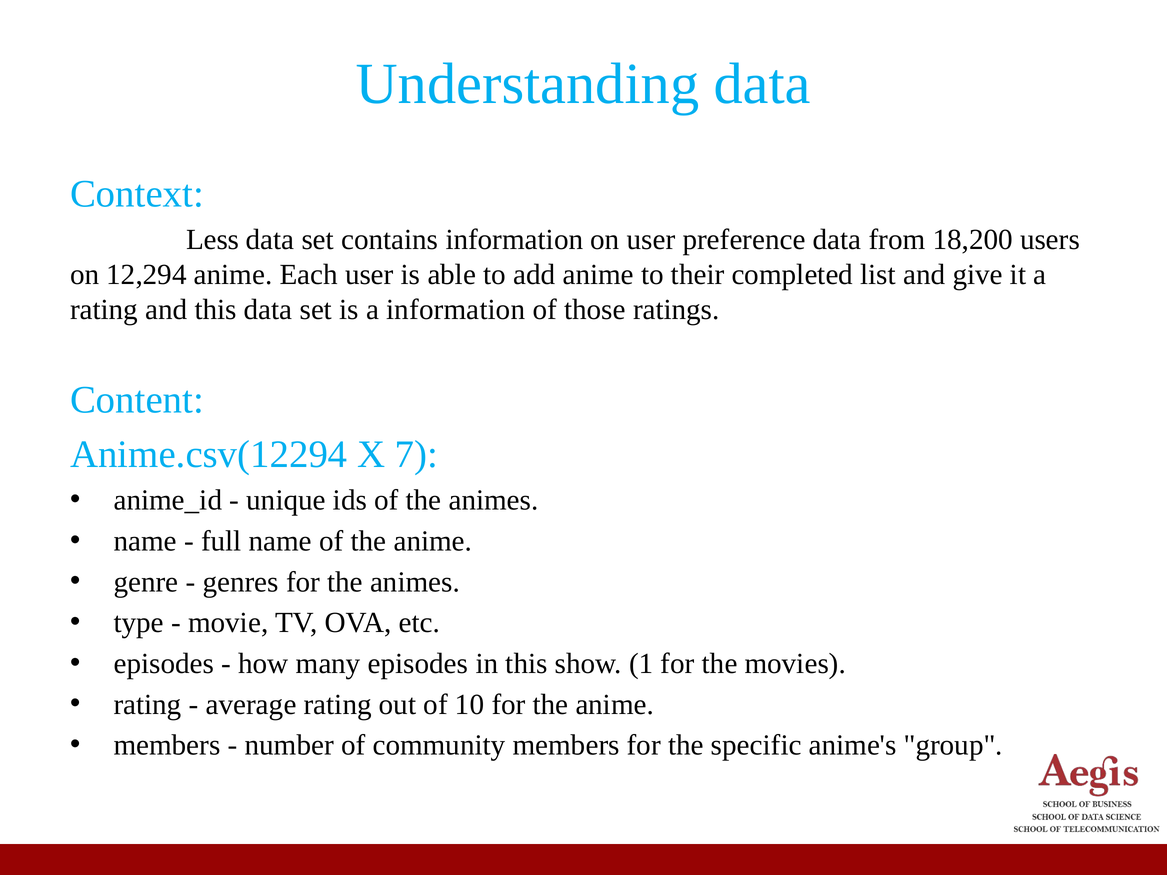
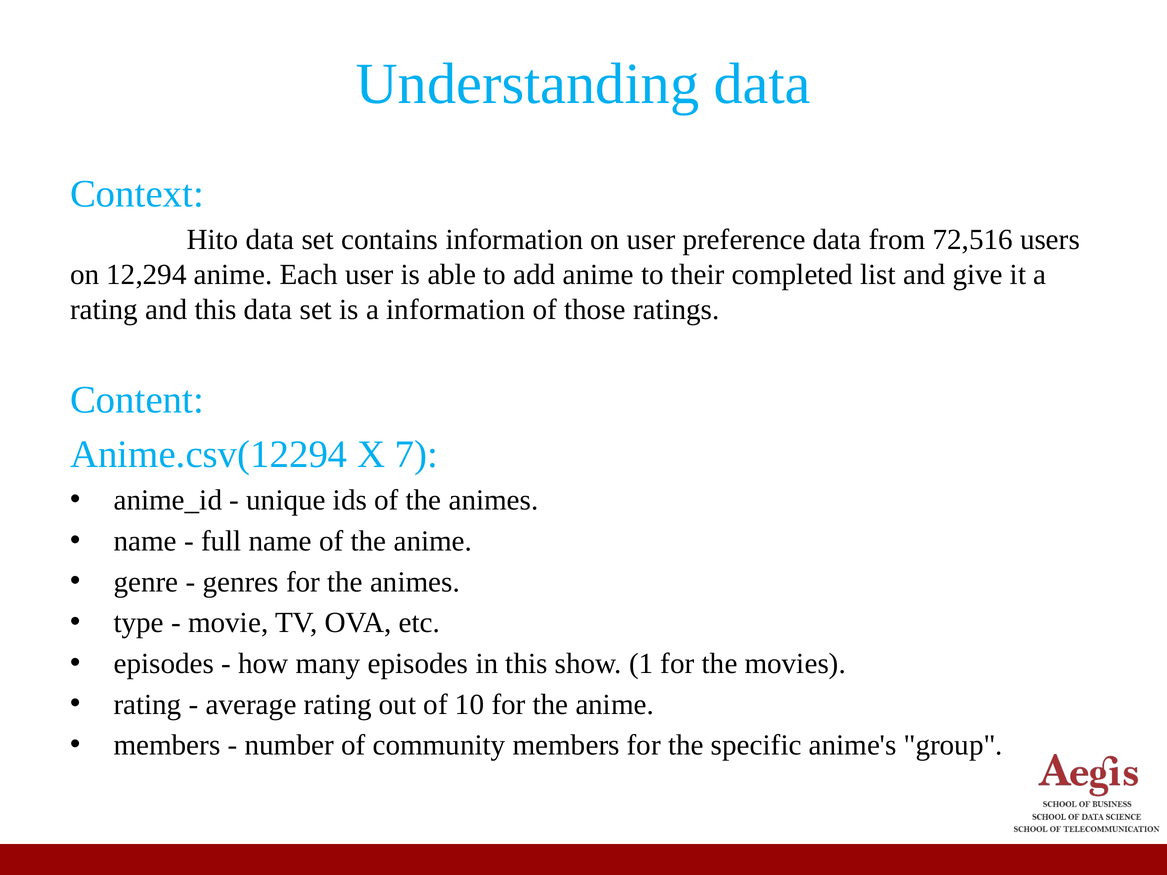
Less: Less -> Hito (213, 240)
18,200: 18,200 -> 72,516 (973, 240)
